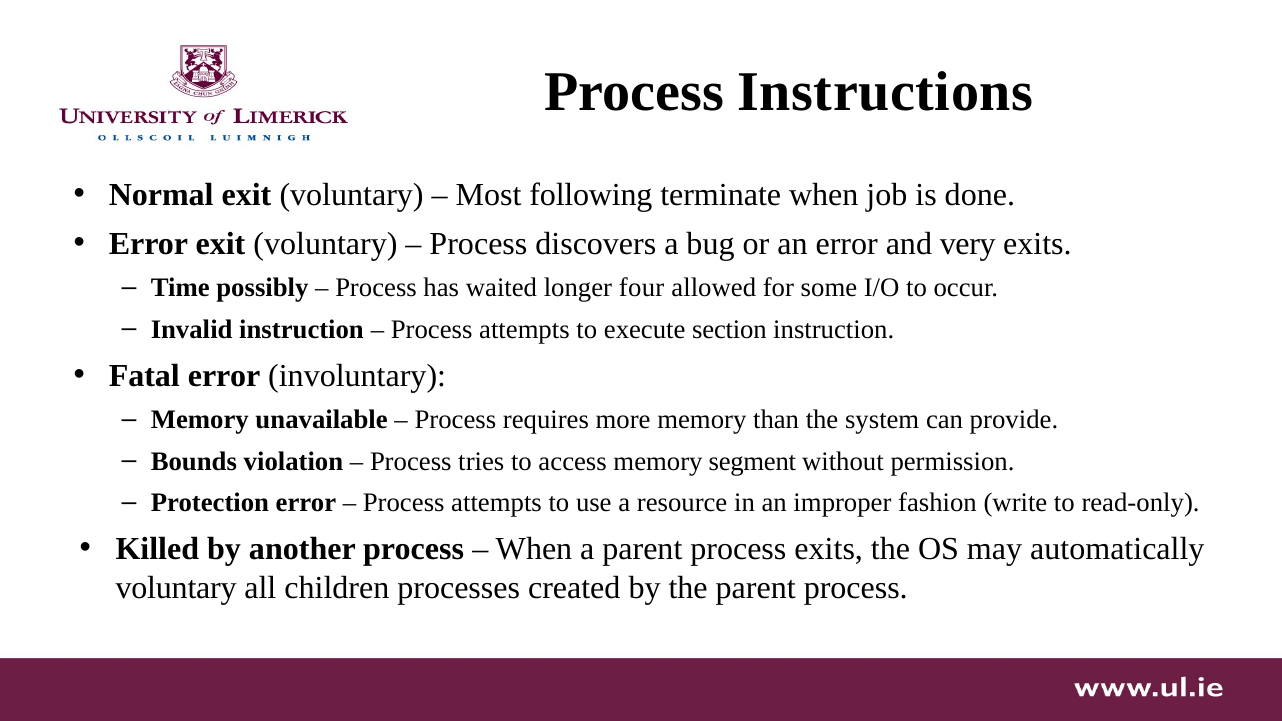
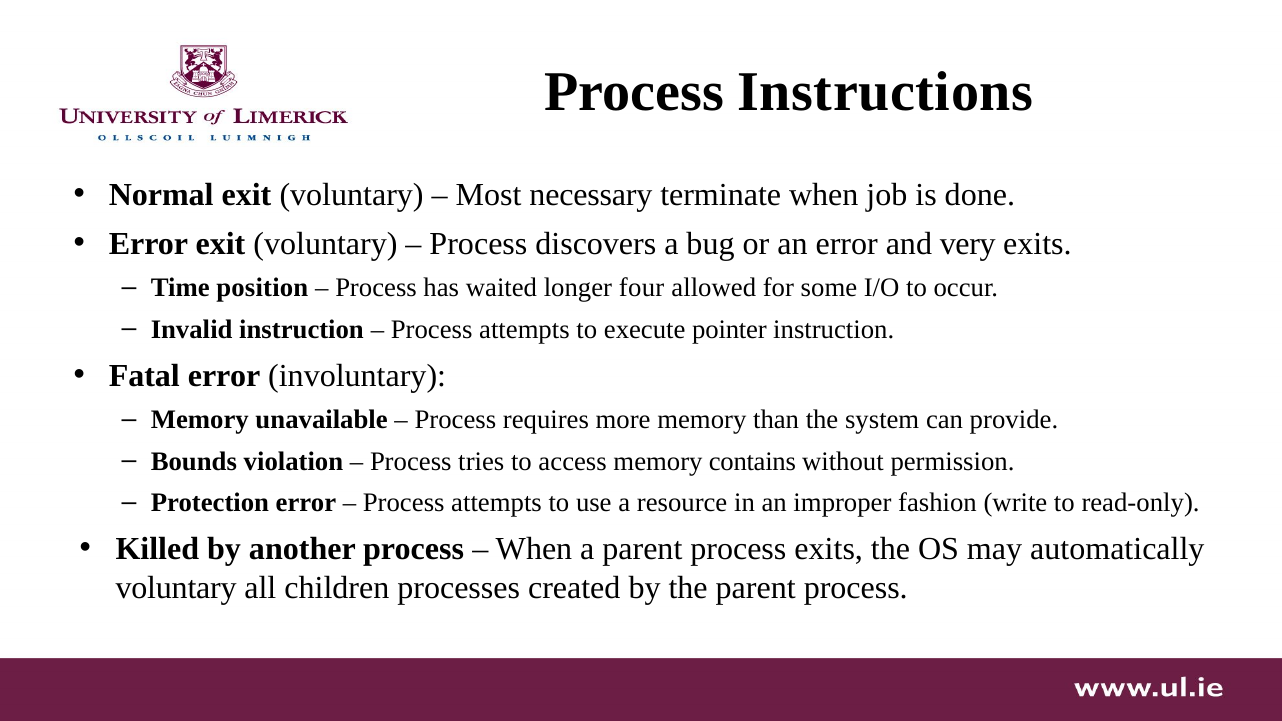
following: following -> necessary (591, 195)
possibly: possibly -> position (262, 288)
section: section -> pointer (729, 329)
segment: segment -> contains (752, 461)
